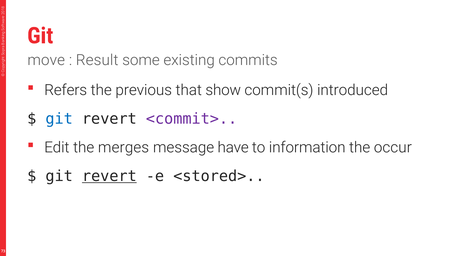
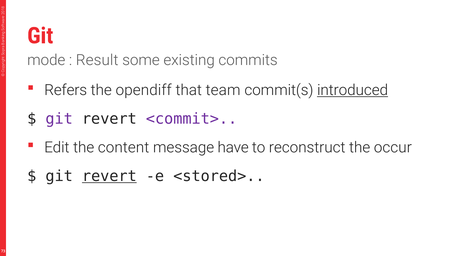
move: move -> mode (46, 60)
previous: previous -> opendiff (144, 90)
show: show -> team (223, 90)
introduced underline: none -> present (353, 90)
git colour: blue -> purple (59, 119)
merges: merges -> content (124, 147)
information: information -> reconstruct (307, 147)
